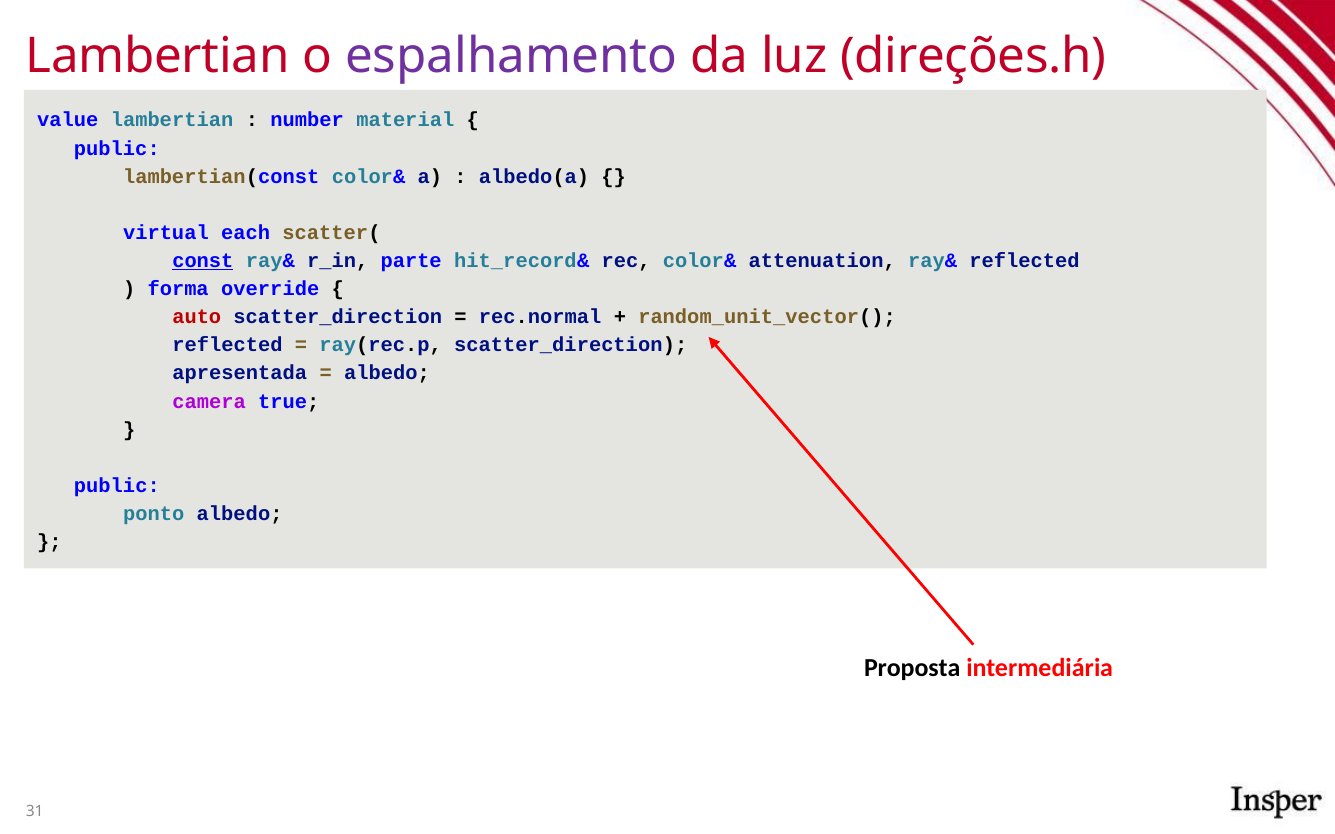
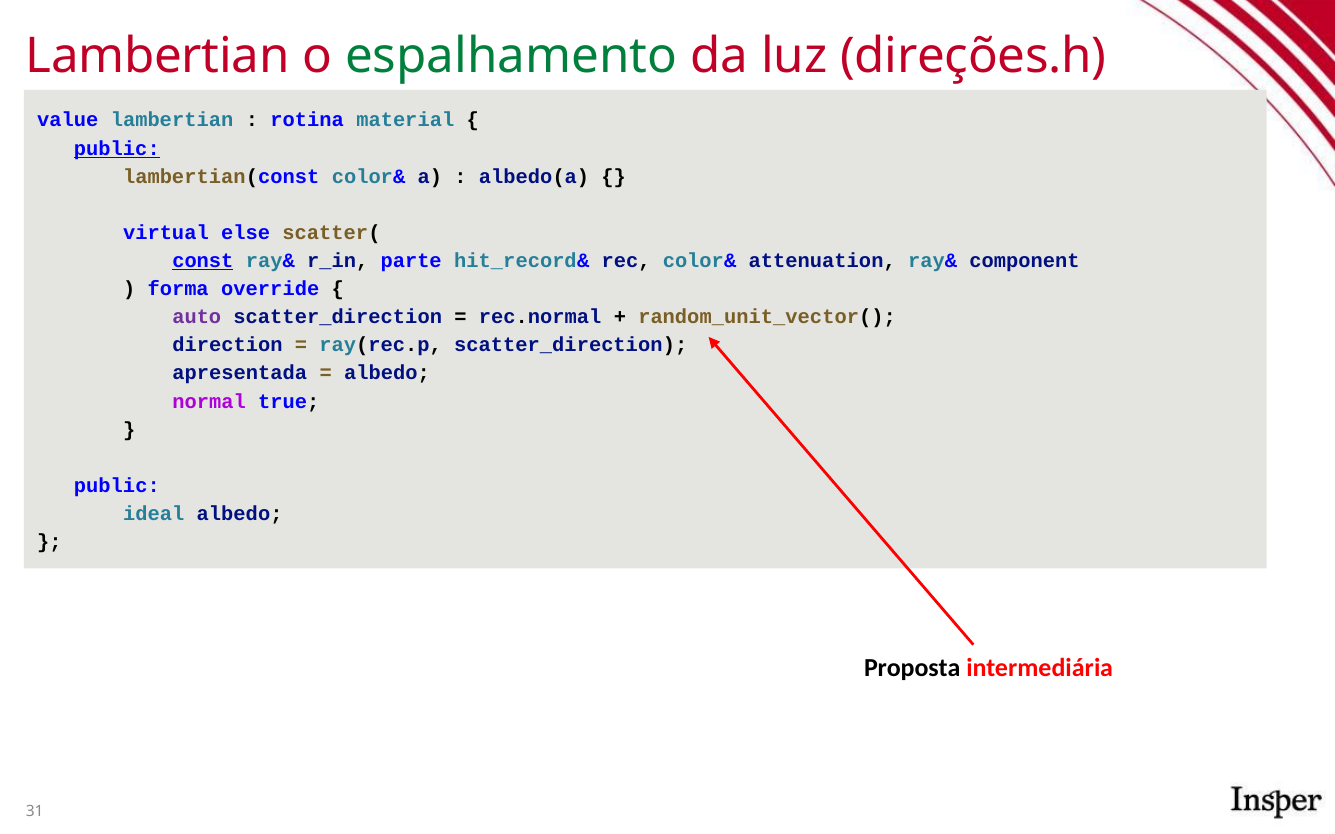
espalhamento colour: purple -> green (511, 56)
number: number -> rotina (307, 120)
public underline: none -> present (117, 148)
each: each -> else (246, 233)
ray& reflected: reflected -> component (1025, 261)
auto colour: red -> purple (197, 317)
reflected: reflected -> direction (227, 345)
camera: camera -> normal (209, 401)
ponto: ponto -> ideal (154, 514)
